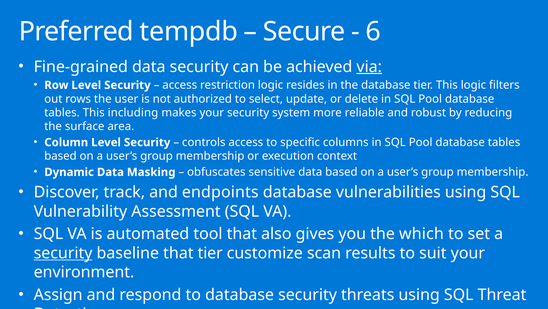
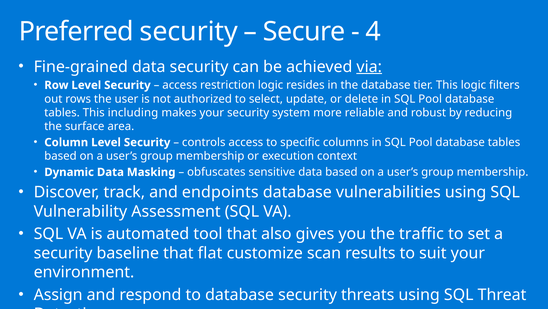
Preferred tempdb: tempdb -> security (189, 31)
6: 6 -> 4 (373, 31)
which: which -> traffic (421, 233)
security underline: present -> none (63, 253)
that tier: tier -> flat (210, 253)
